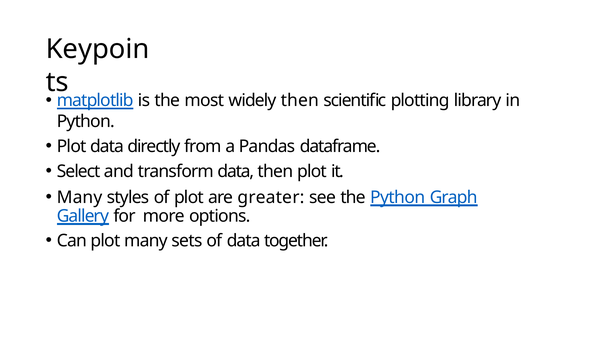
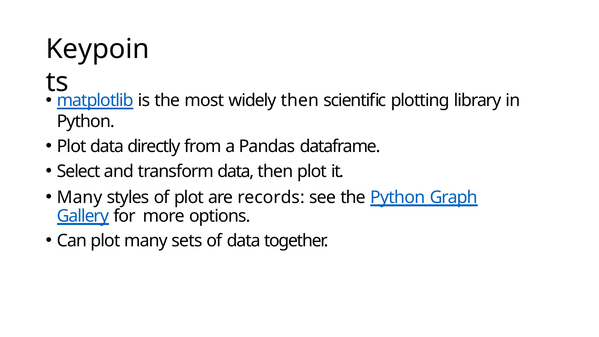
greater: greater -> records (271, 197)
